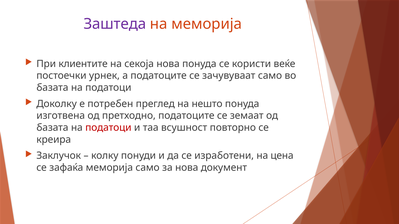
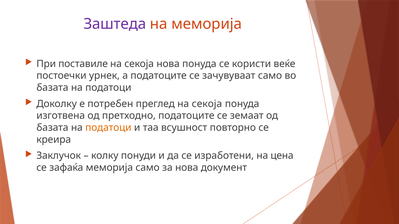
клиентите: клиентите -> поставиле (83, 64)
преглед на нешто: нешто -> секоја (207, 104)
податоци colour: red -> orange (108, 128)
